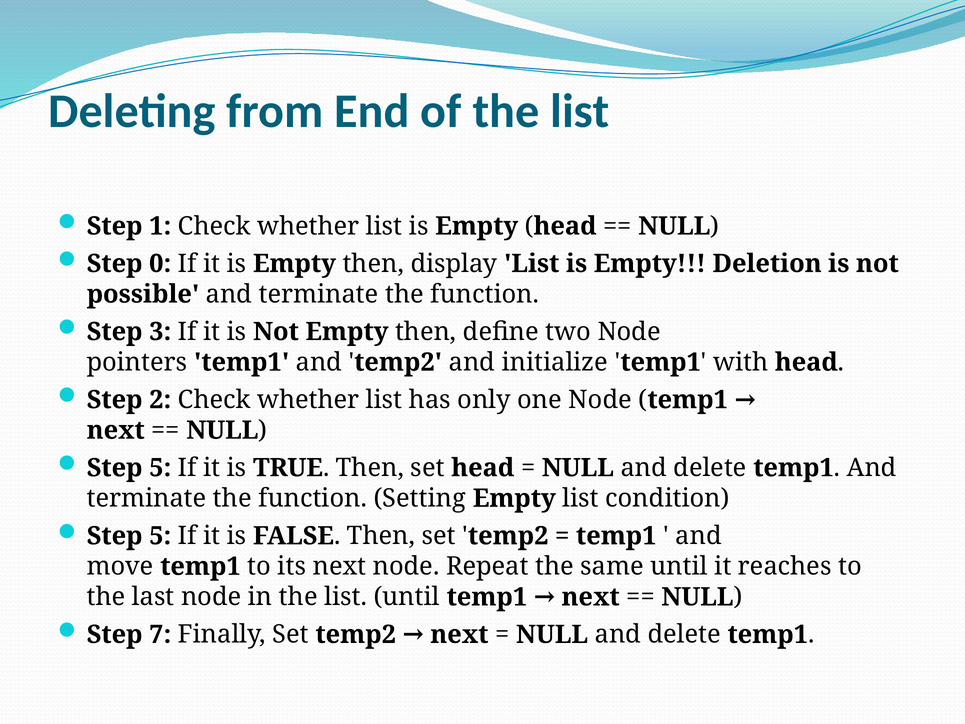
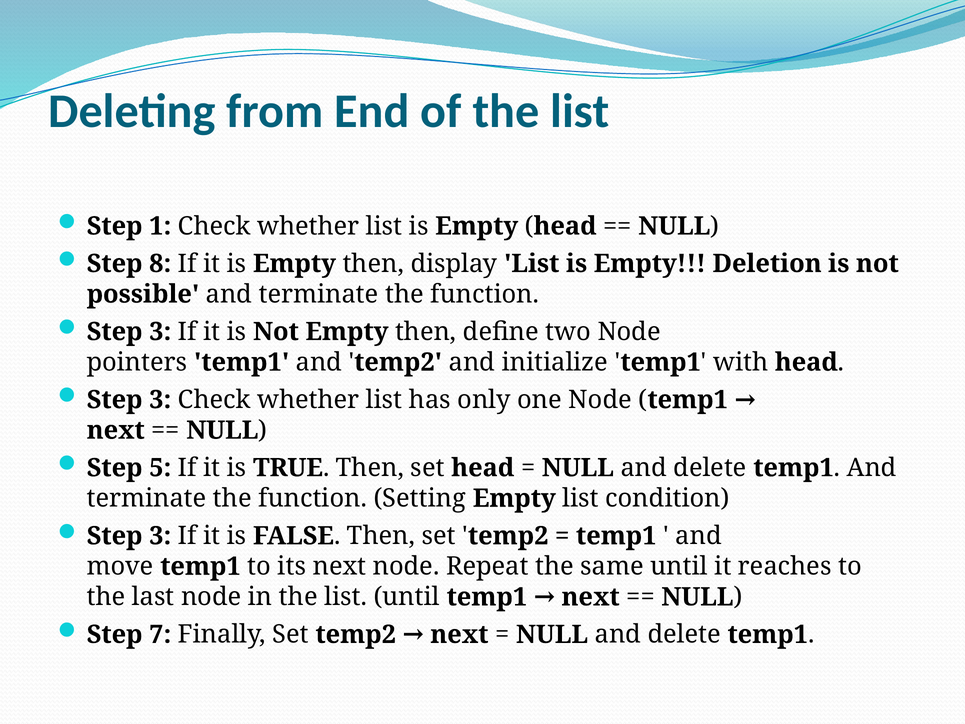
0: 0 -> 8 (160, 264)
2: 2 -> 3 (160, 400)
5: 5 -> 3 (160, 536)
